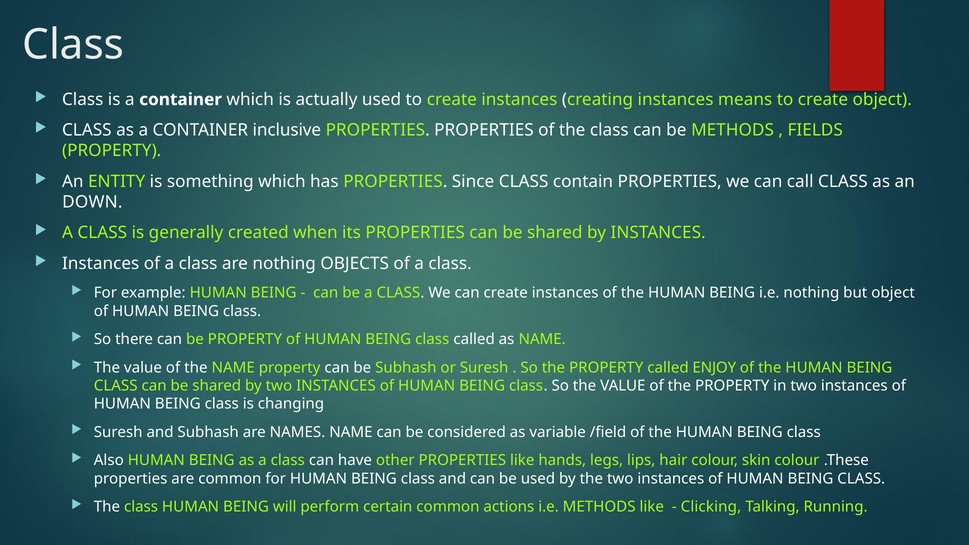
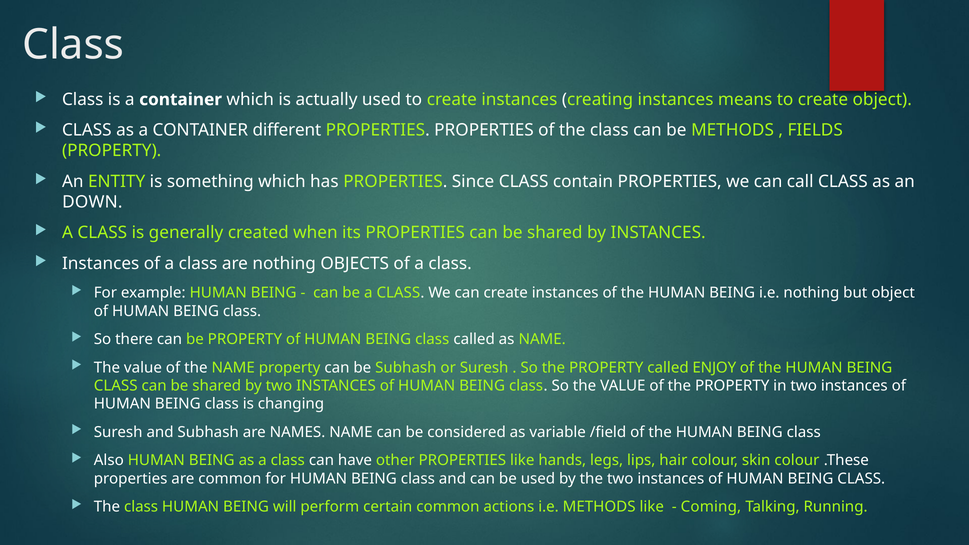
inclusive: inclusive -> different (287, 130)
Clicking: Clicking -> Coming (711, 507)
